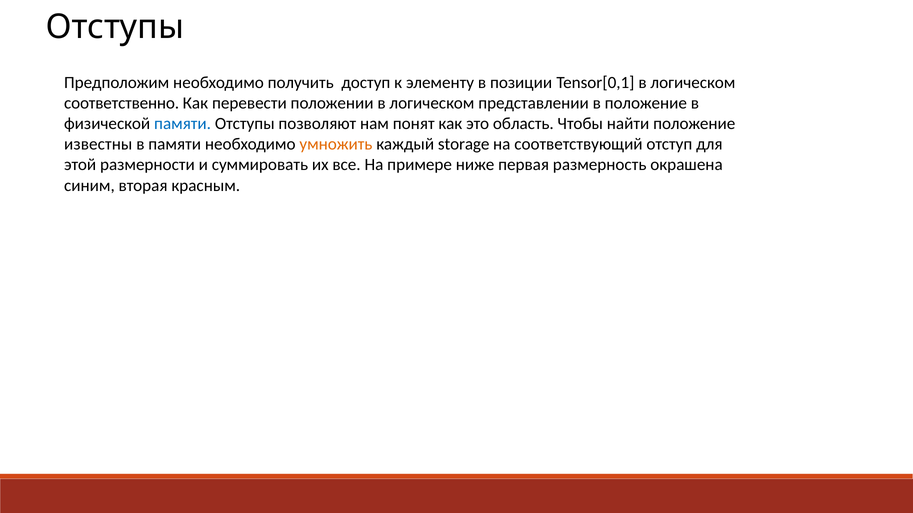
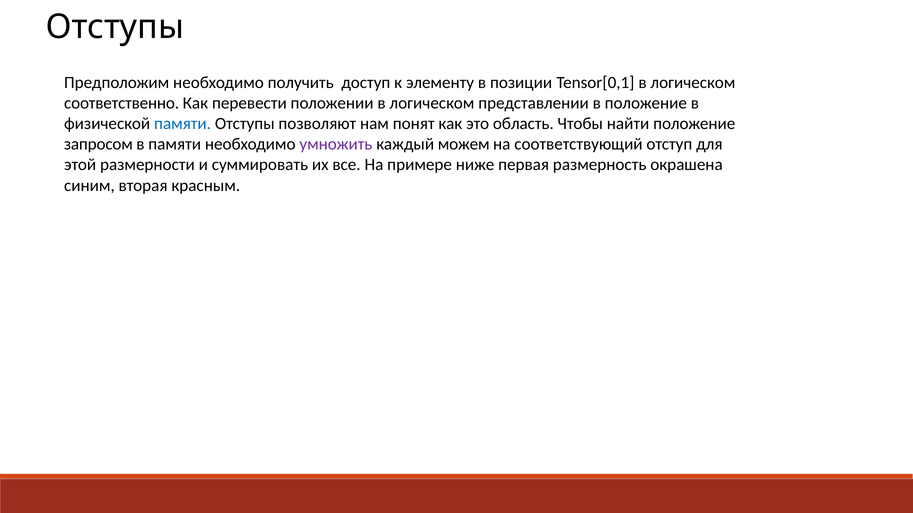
известны: известны -> запросом (98, 145)
умножить colour: orange -> purple (336, 145)
storage: storage -> можем (464, 145)
